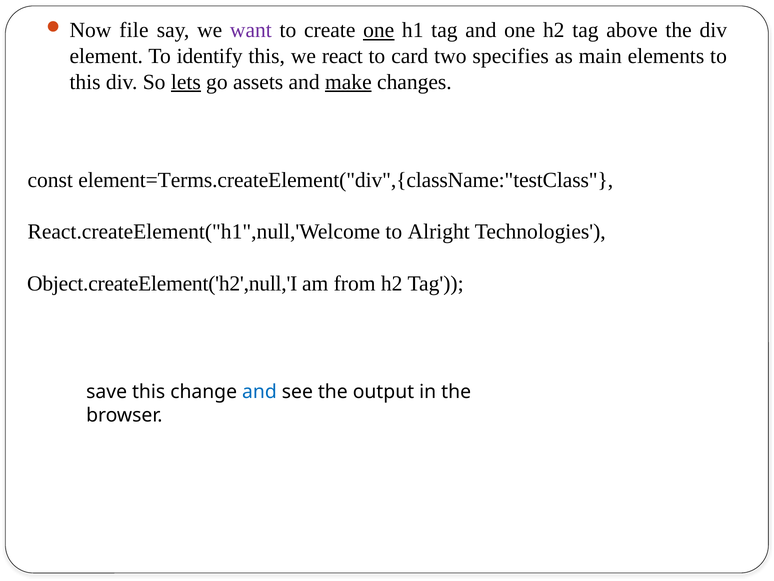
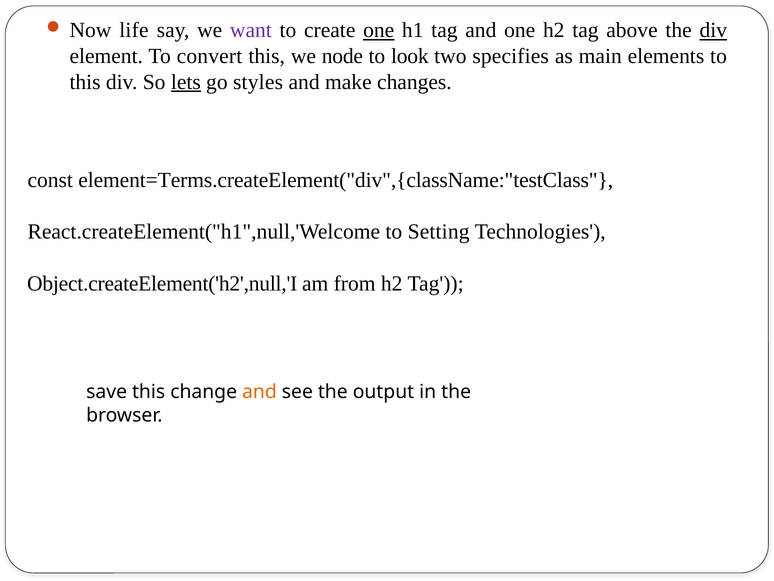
file: file -> life (134, 30)
div underline: none -> present (713, 30)
identify: identify -> convert (209, 56)
react: react -> node (342, 56)
card: card -> look (410, 56)
assets: assets -> styles (258, 82)
make underline: present -> none (348, 82)
Alright: Alright -> Setting (439, 232)
and colour: blue -> orange (259, 392)
